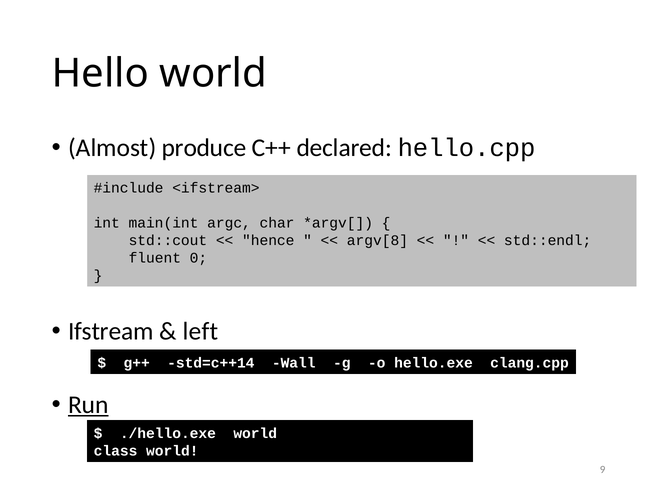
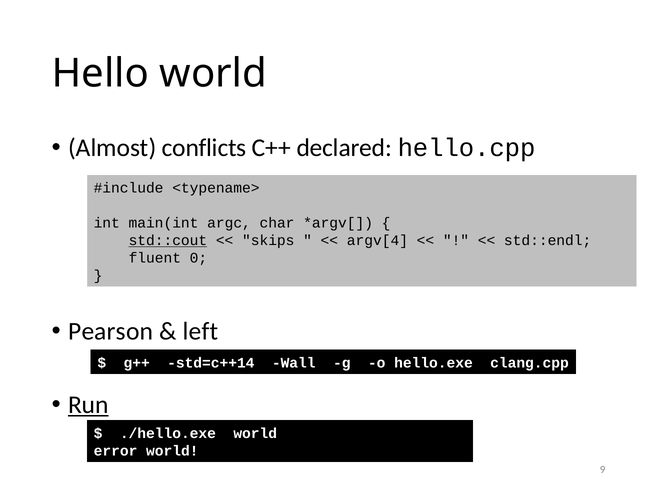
produce: produce -> conflicts (204, 148)
<ifstream>: <ifstream> -> <typename> (216, 188)
std::cout underline: none -> present (168, 241)
hence: hence -> skips (268, 241)
argv[8: argv[8 -> argv[4 (377, 241)
Ifstream: Ifstream -> Pearson (111, 332)
class: class -> error (116, 451)
